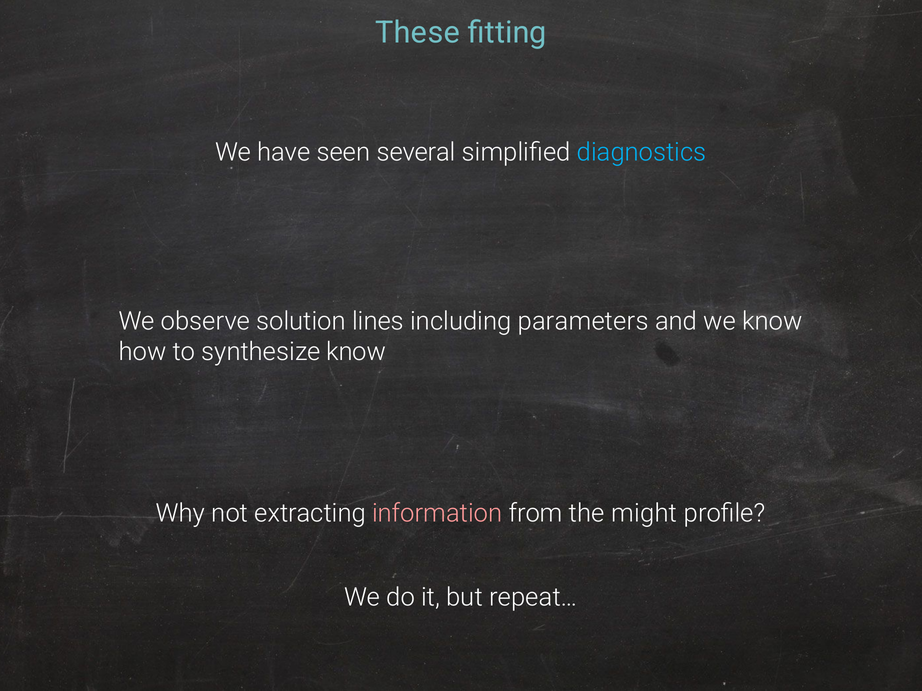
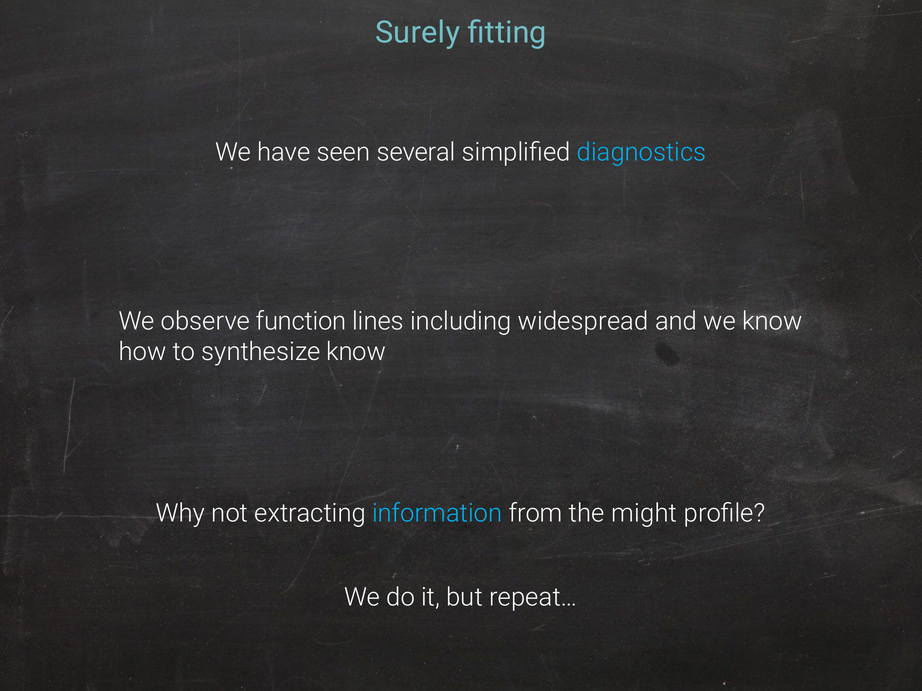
These: These -> Surely (418, 33)
solution: solution -> function (301, 321)
parameters: parameters -> widespread (583, 321)
information colour: pink -> light blue (437, 513)
